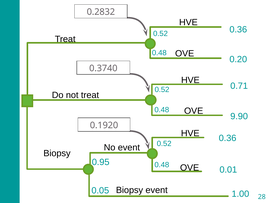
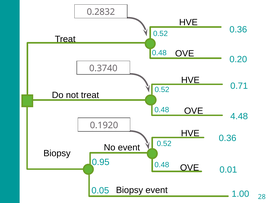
9.90: 9.90 -> 4.48 (239, 116)
